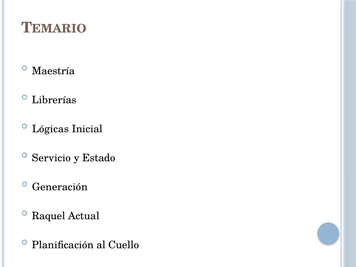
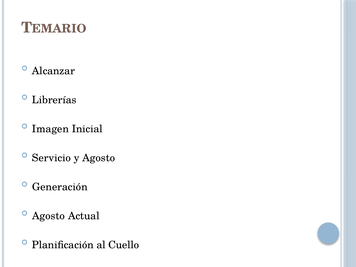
Maestría: Maestría -> Alcanzar (53, 71)
Lógicas: Lógicas -> Imagen (50, 129)
y Estado: Estado -> Agosto (99, 158)
Raquel: Raquel -> Agosto (49, 216)
